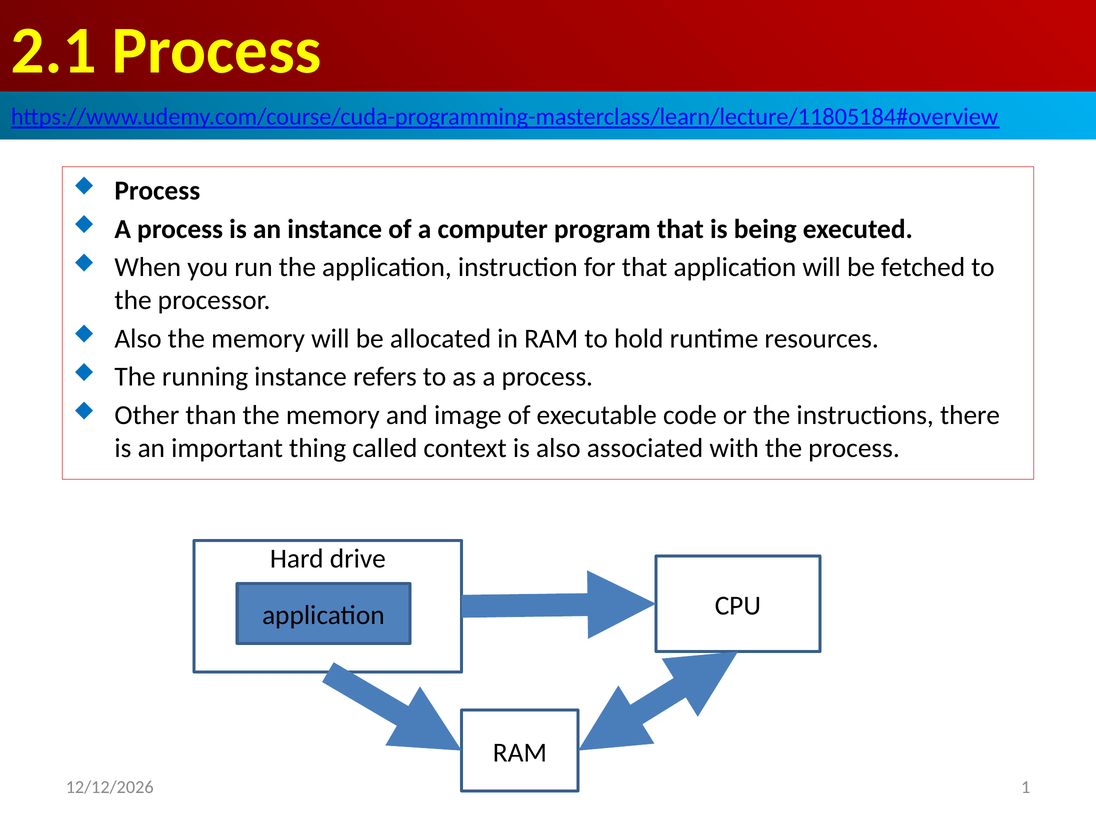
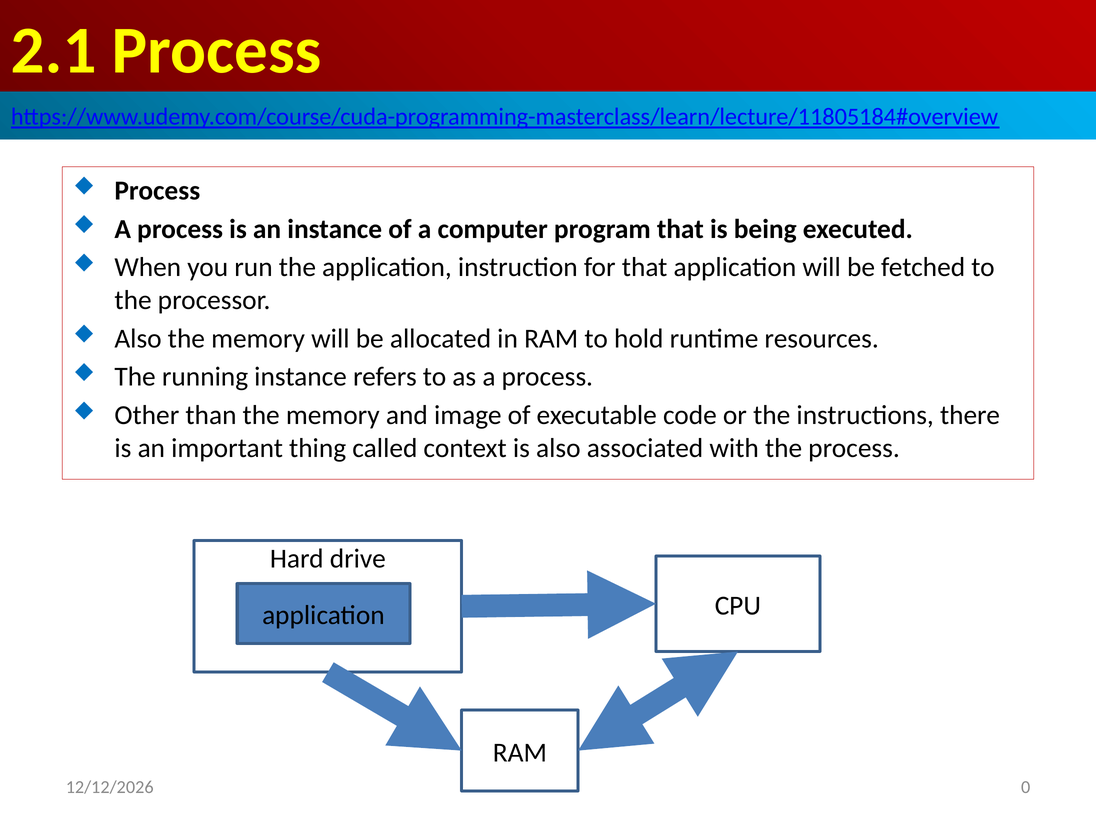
1: 1 -> 0 (1026, 787)
